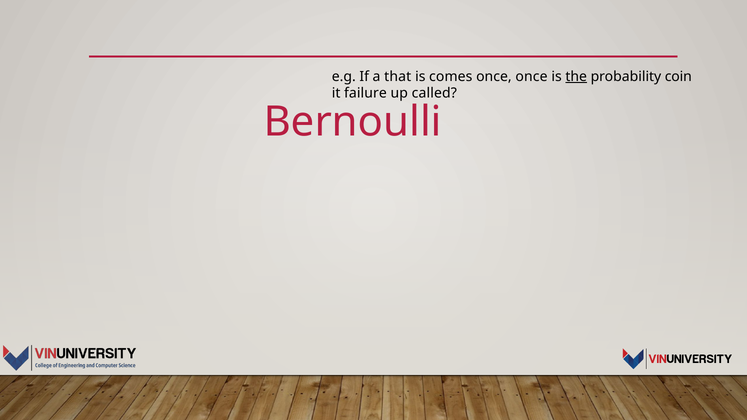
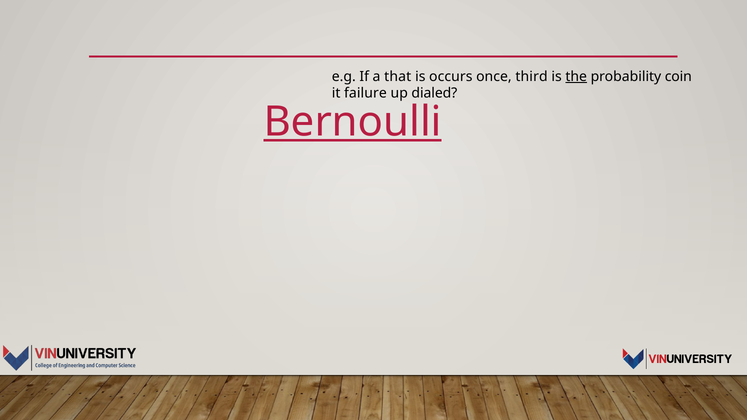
comes: comes -> occurs (451, 76)
once once: once -> third (532, 76)
called: called -> dialed (434, 93)
Bernoulli underline: none -> present (353, 122)
